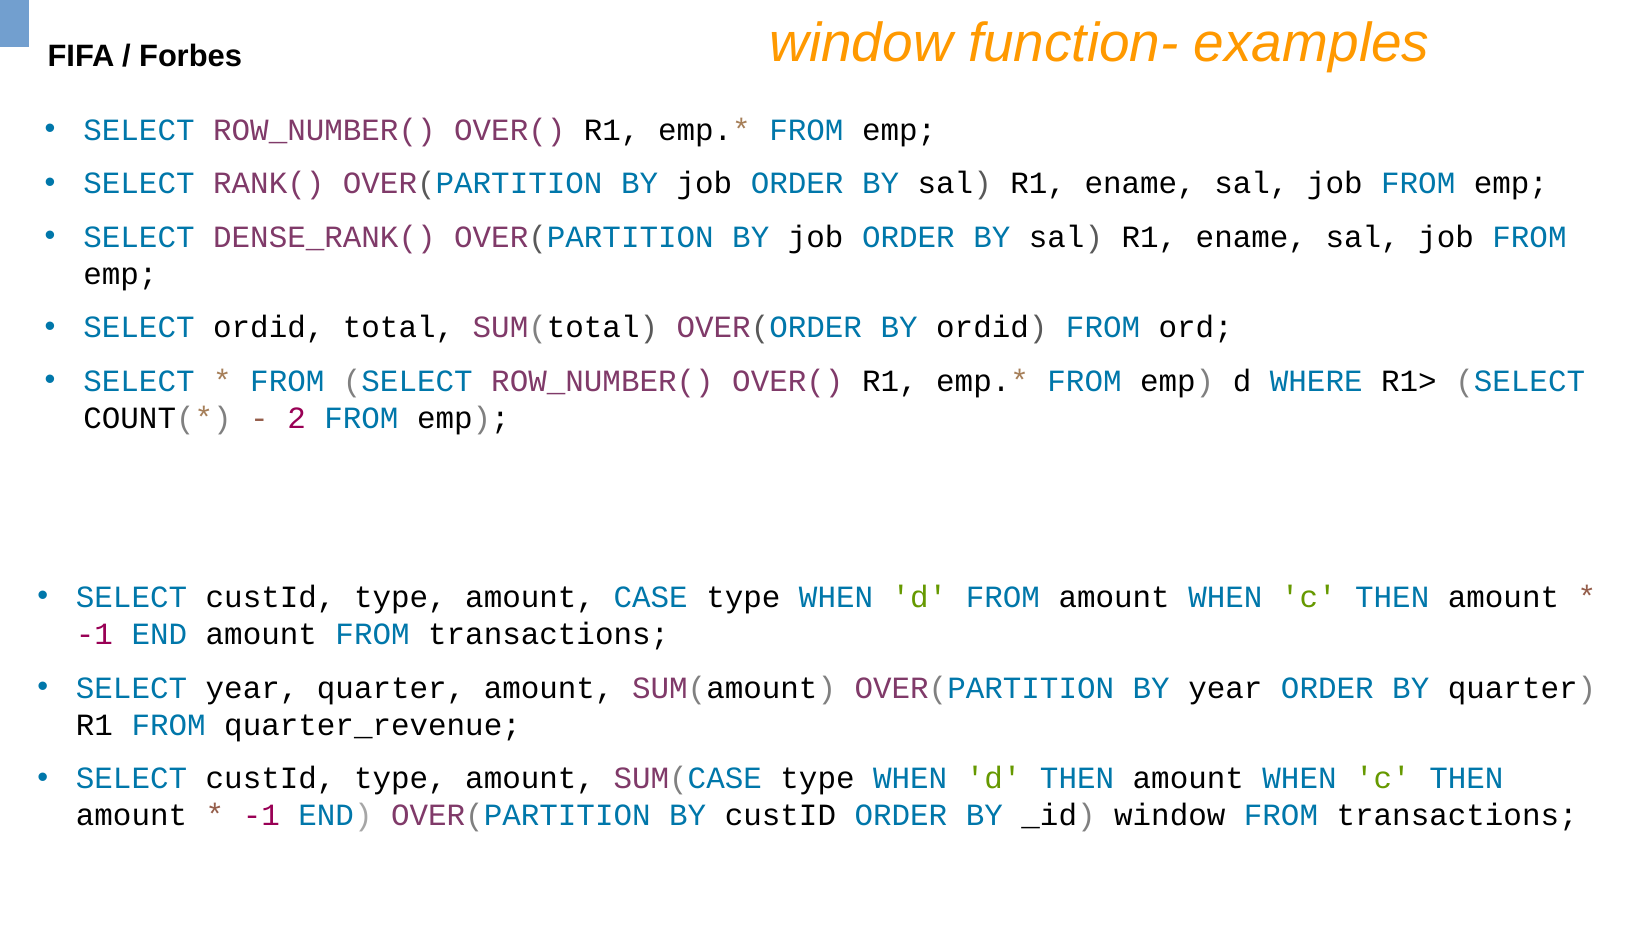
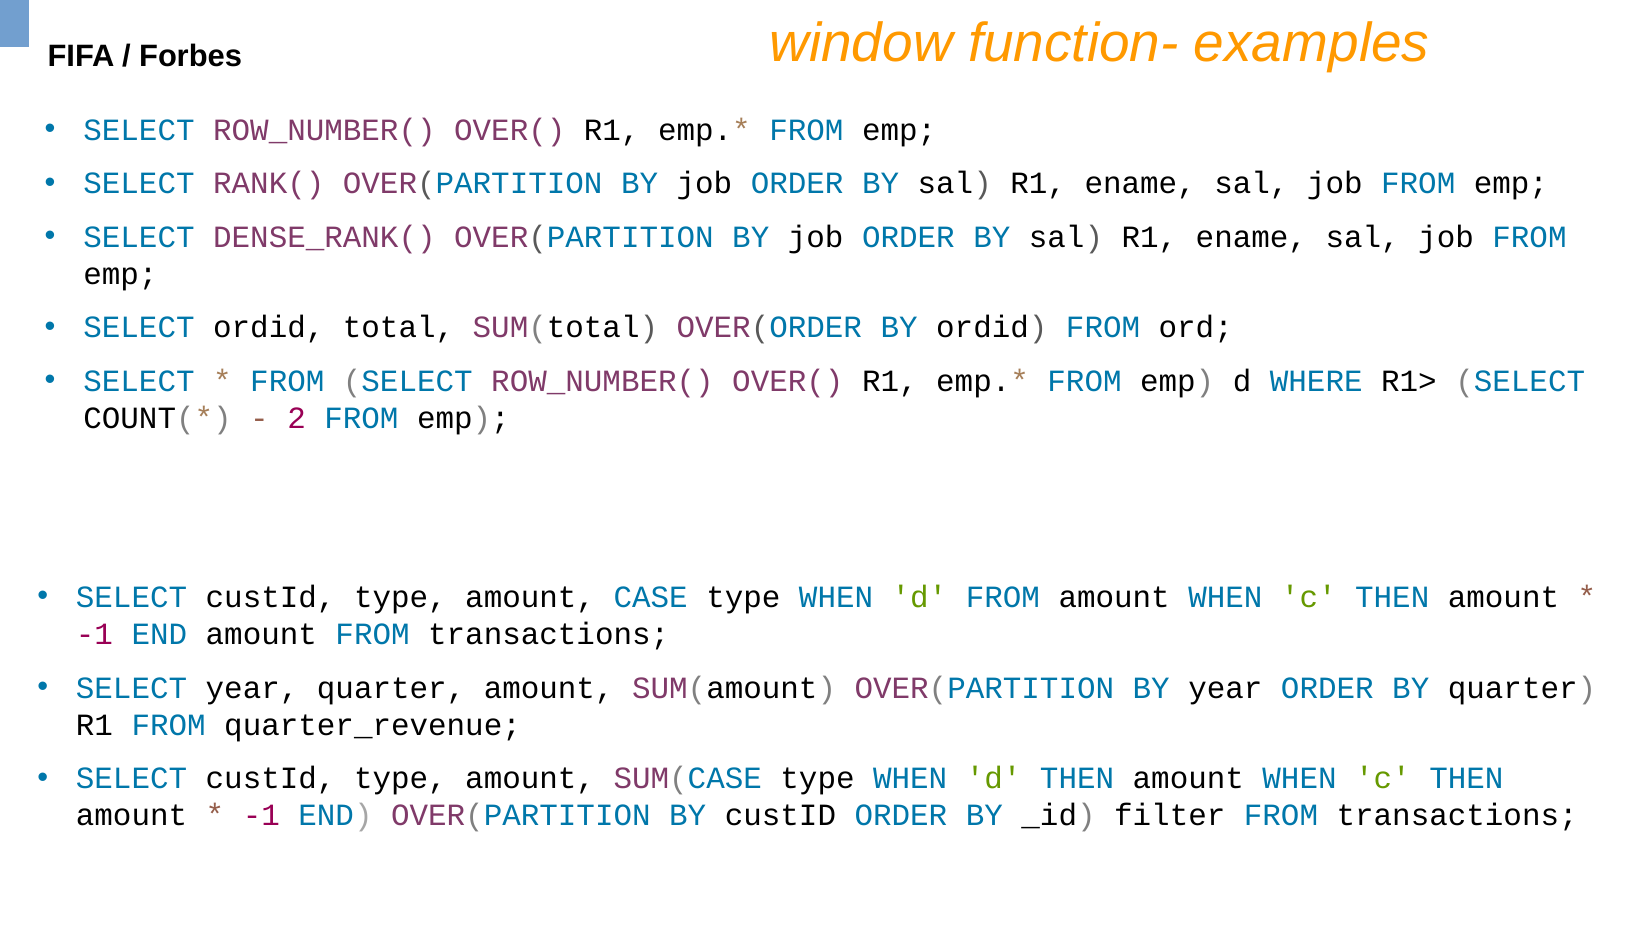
_id window: window -> filter (1170, 816)
